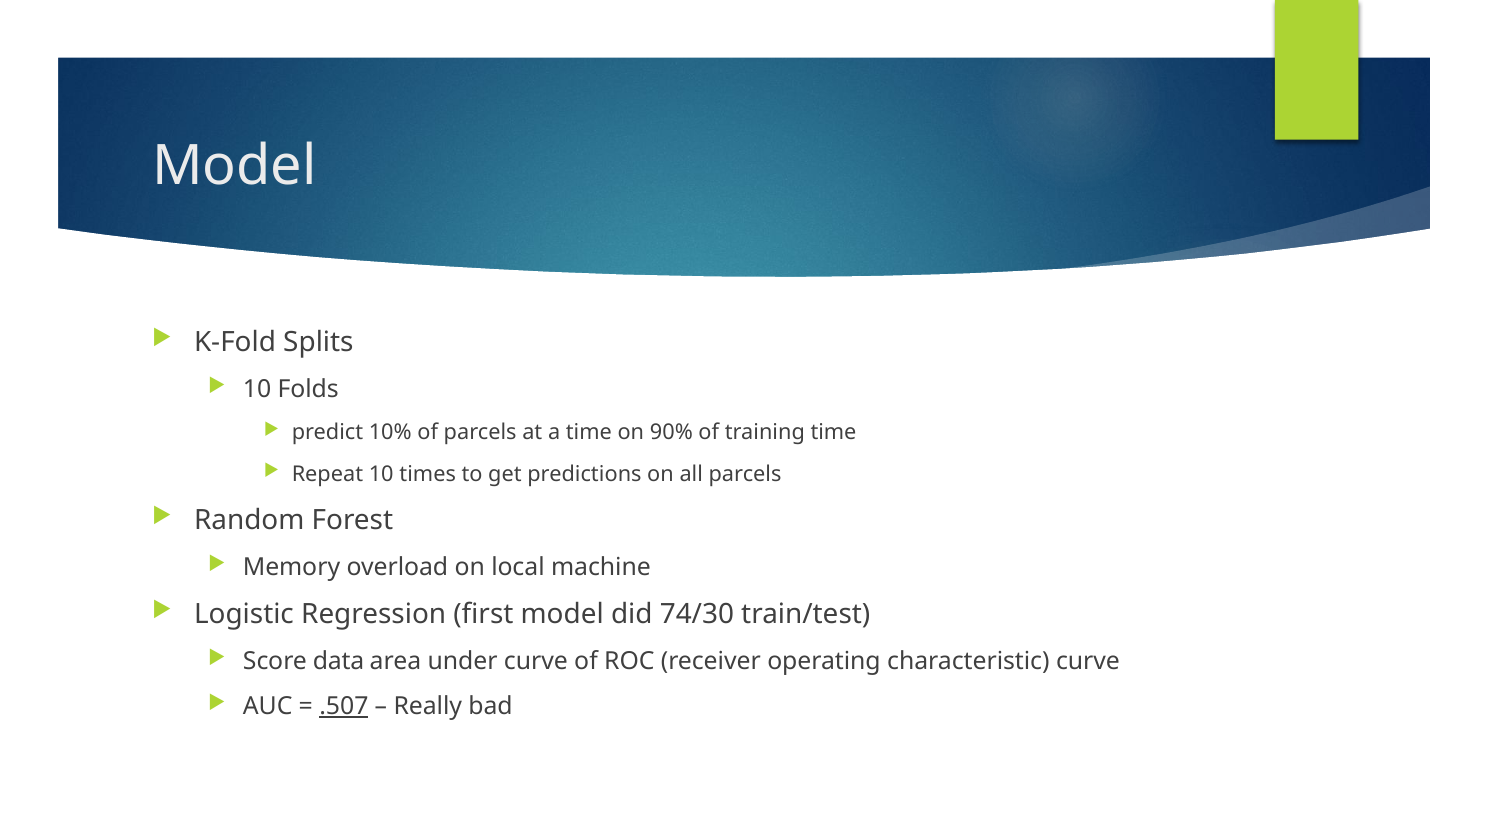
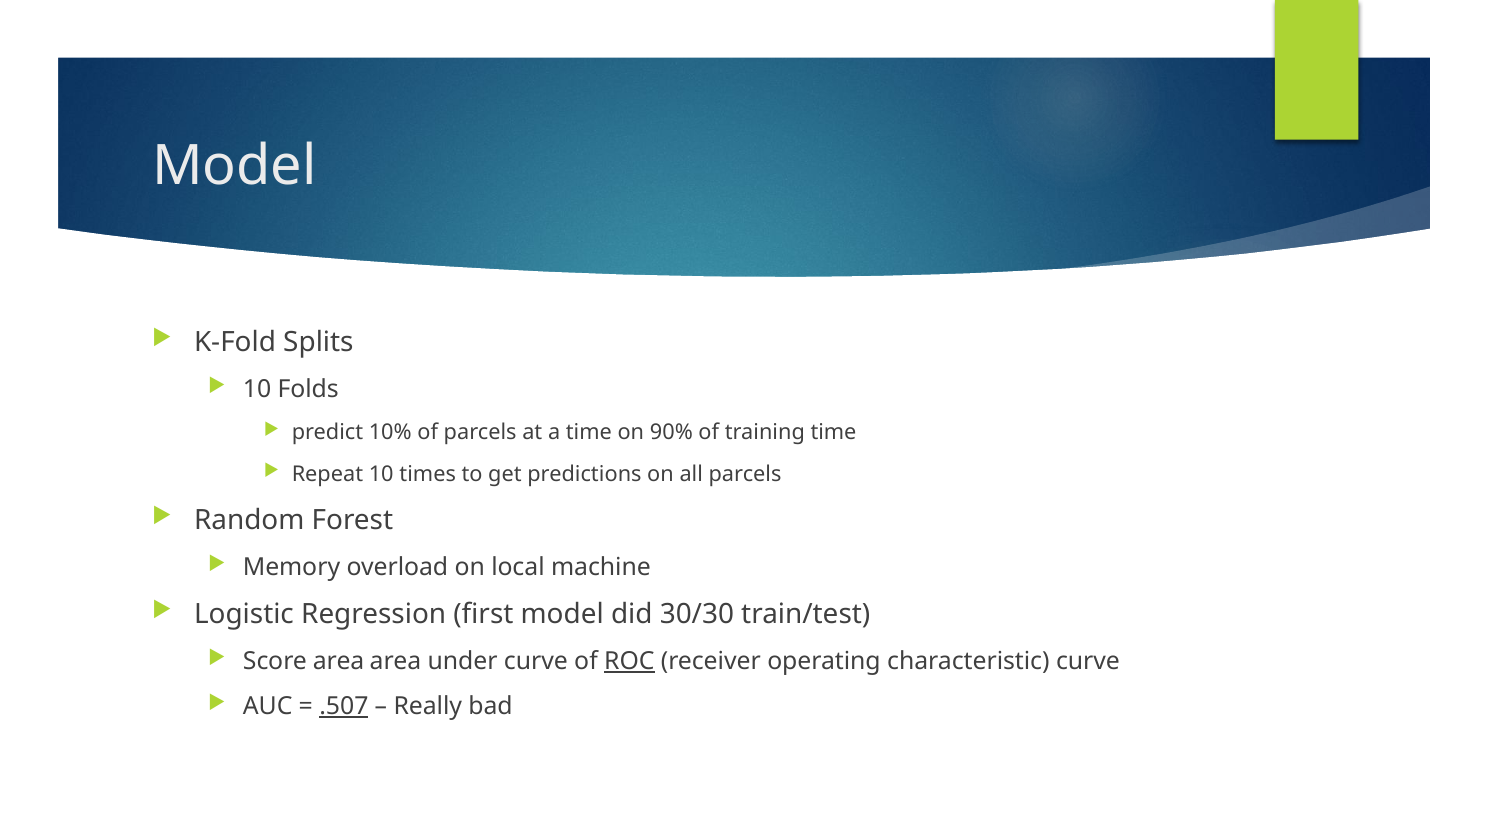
74/30: 74/30 -> 30/30 (697, 614)
Score data: data -> area (339, 661)
ROC underline: none -> present (629, 661)
